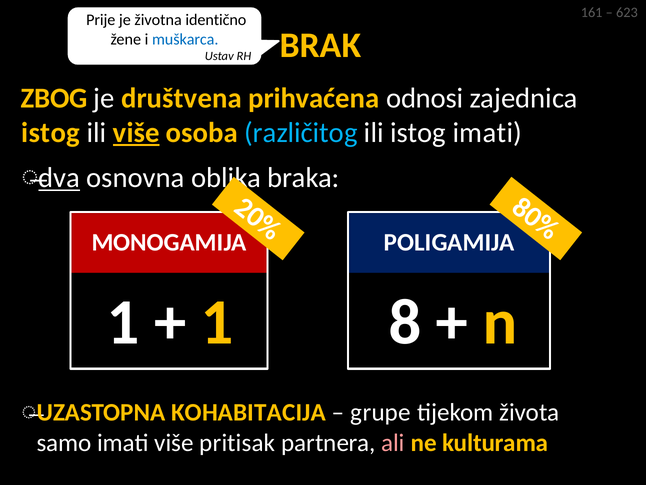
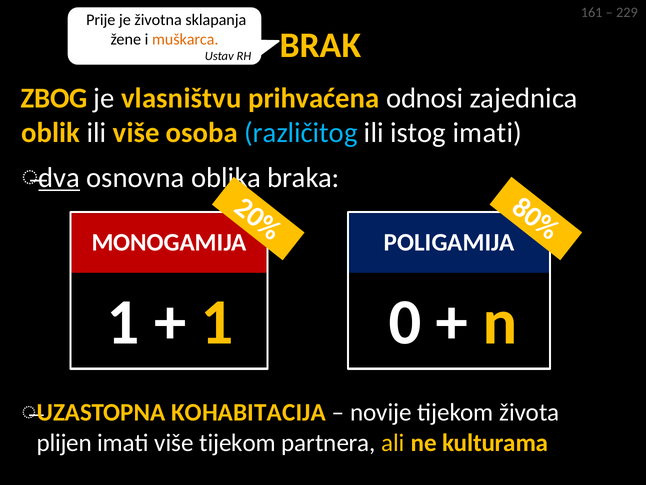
623: 623 -> 229 (627, 12)
identično: identično -> sklapanja (216, 20)
muškarca colour: blue -> orange (185, 39)
društvena: društvena -> vlasništvu (181, 98)
istog: istog -> oblik (51, 133)
više underline: present -> none (136, 133)
8: 8 -> 0 (405, 322)
grupe: grupe -> novije (381, 412)
samo: samo -> plijen (64, 442)
više pritisak: pritisak -> tijekom (238, 442)
ali colour: pink -> yellow (393, 442)
